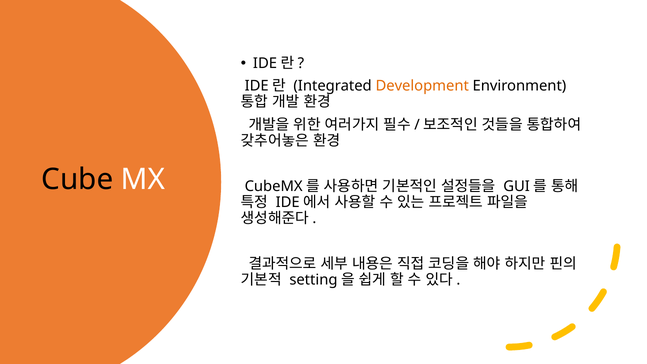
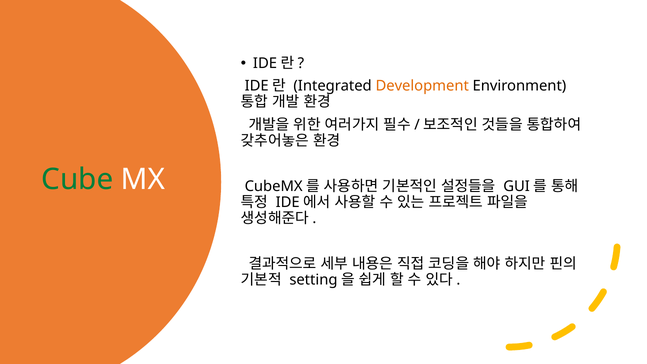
Cube colour: black -> green (77, 179)
